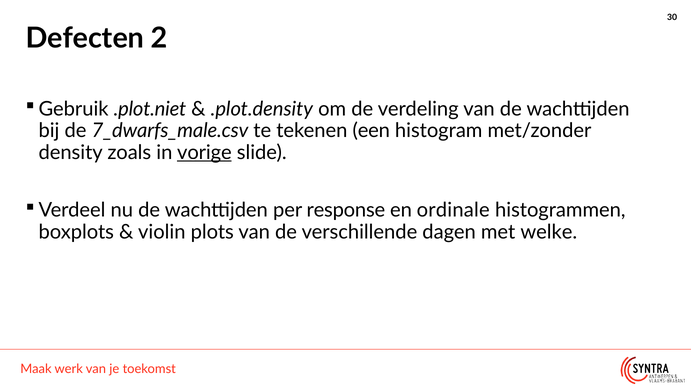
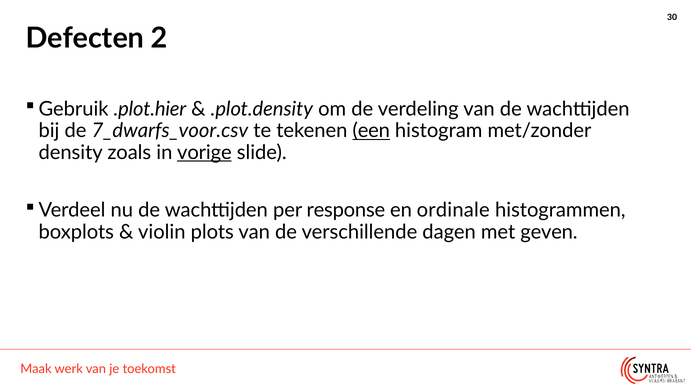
.plot.niet: .plot.niet -> .plot.hier (150, 109)
7_dwarfs_male.csv: 7_dwarfs_male.csv -> 7_dwarfs_voor.csv (170, 131)
een underline: none -> present (371, 131)
welke: welke -> geven (549, 232)
